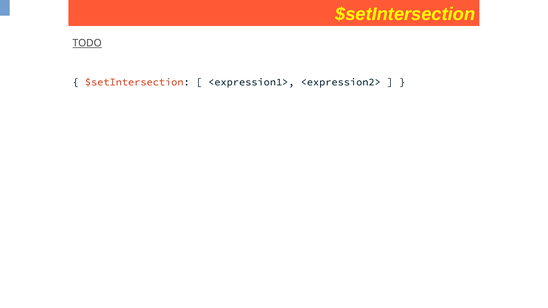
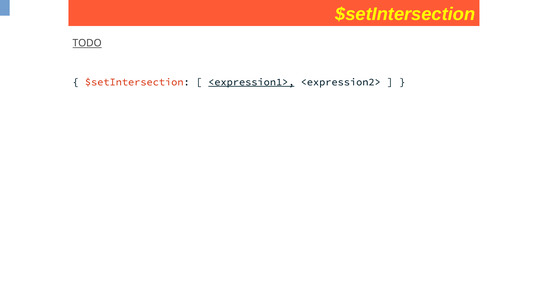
<expression1> underline: none -> present (251, 82)
